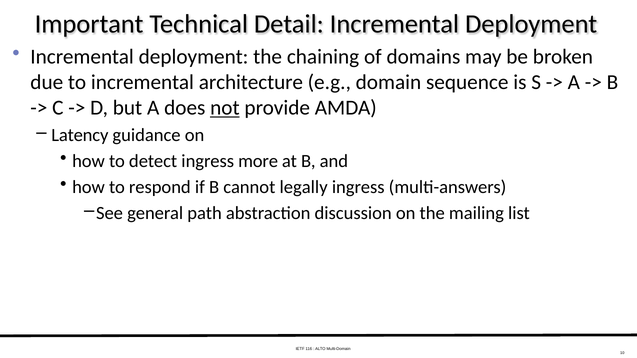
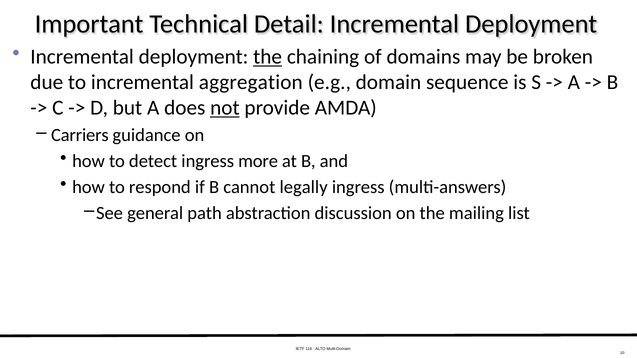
the underline: none -> present (268, 57)
architecture: architecture -> aggregation (251, 82)
Latency: Latency -> Carriers (80, 135)
